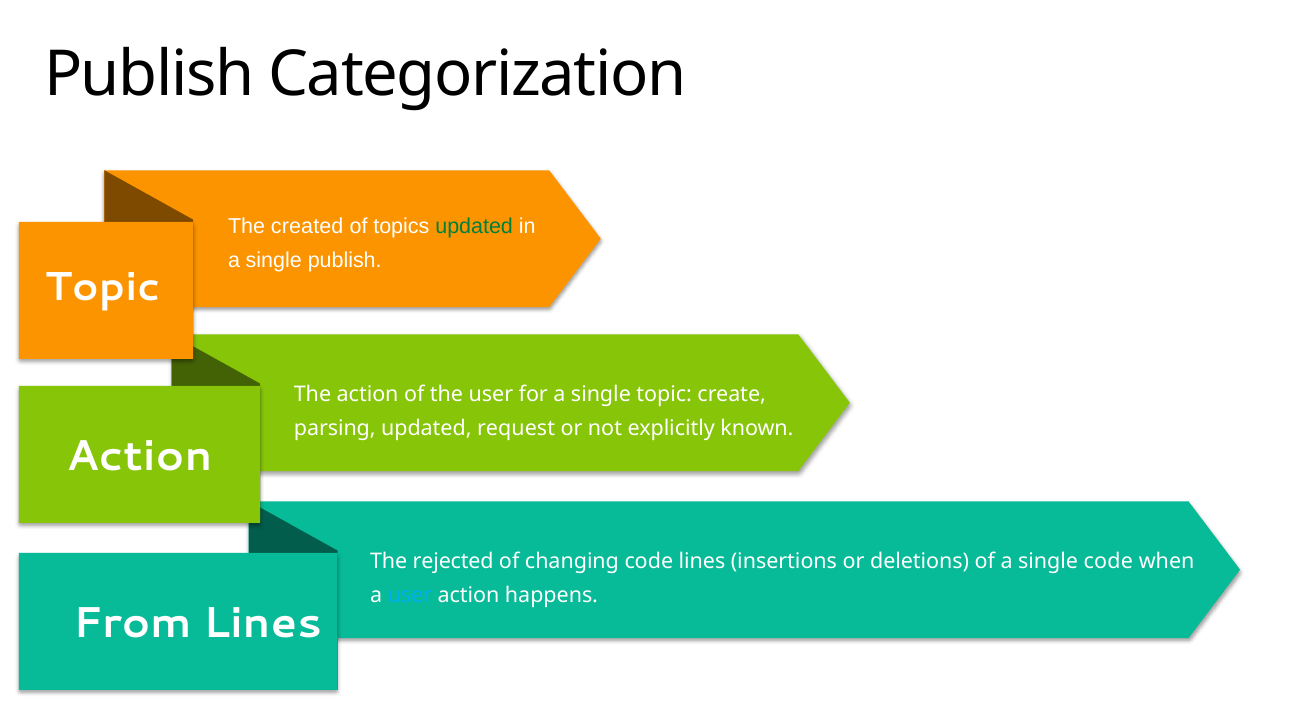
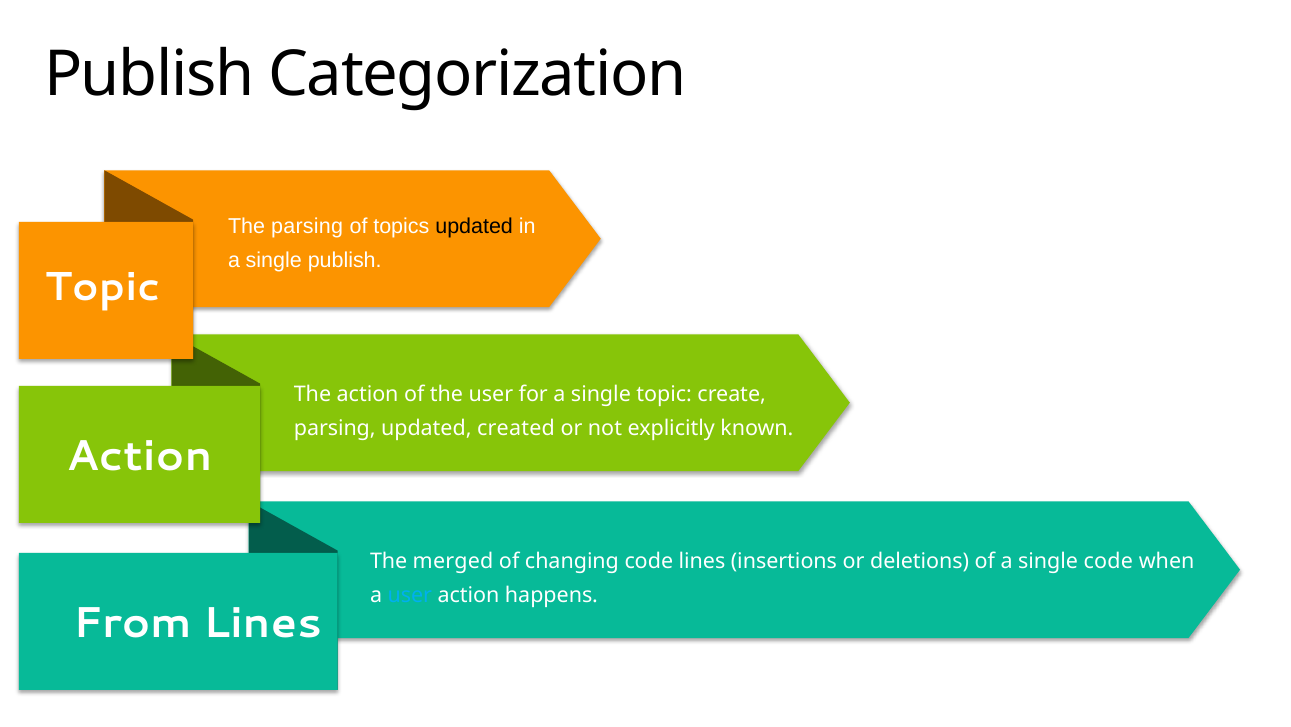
The created: created -> parsing (307, 227)
updated colour: green -> black (474, 227)
request: request -> created (516, 428)
rejected: rejected -> merged (453, 561)
